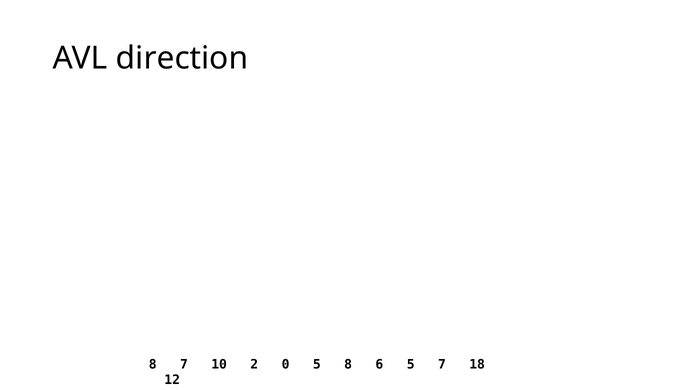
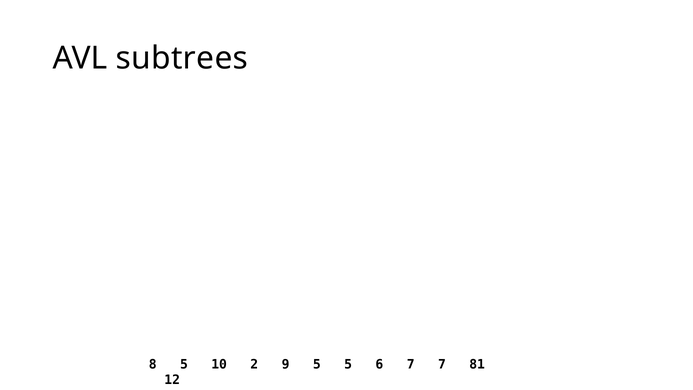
direction: direction -> subtrees (182, 58)
8 7: 7 -> 5 (184, 364)
0: 0 -> 9 (286, 364)
5 8: 8 -> 5 (348, 364)
6 5: 5 -> 7 (411, 364)
18: 18 -> 81 (477, 364)
